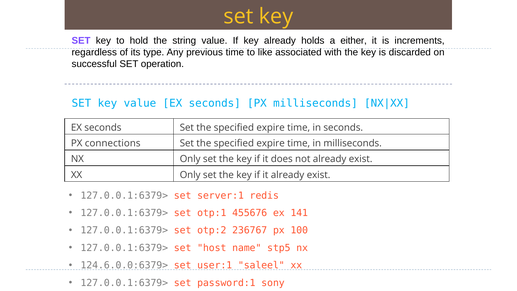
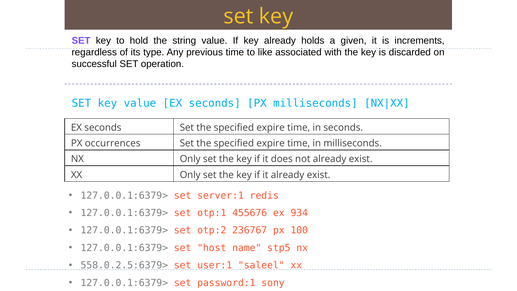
either: either -> given (354, 41)
connections: connections -> occurrences (113, 143)
141: 141 -> 934 (299, 213)
124.6.0.0:6379>: 124.6.0.0:6379> -> 558.0.2.5:6379> (124, 265)
